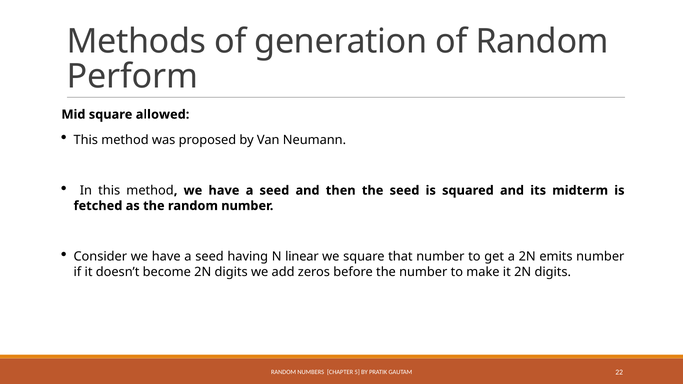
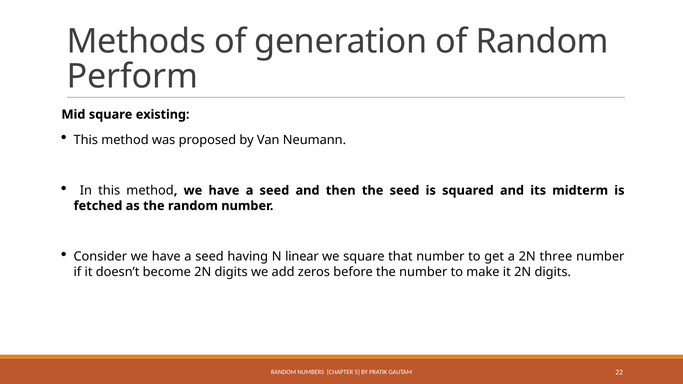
allowed: allowed -> existing (163, 115)
emits: emits -> three (556, 257)
